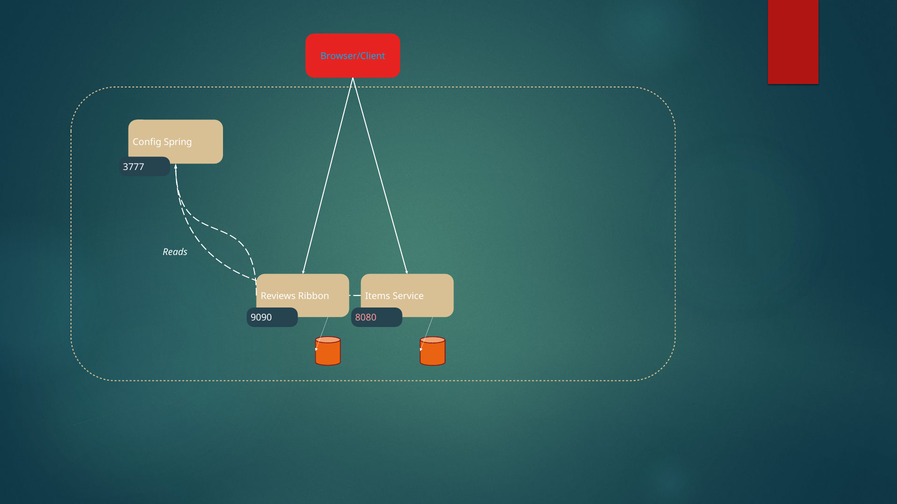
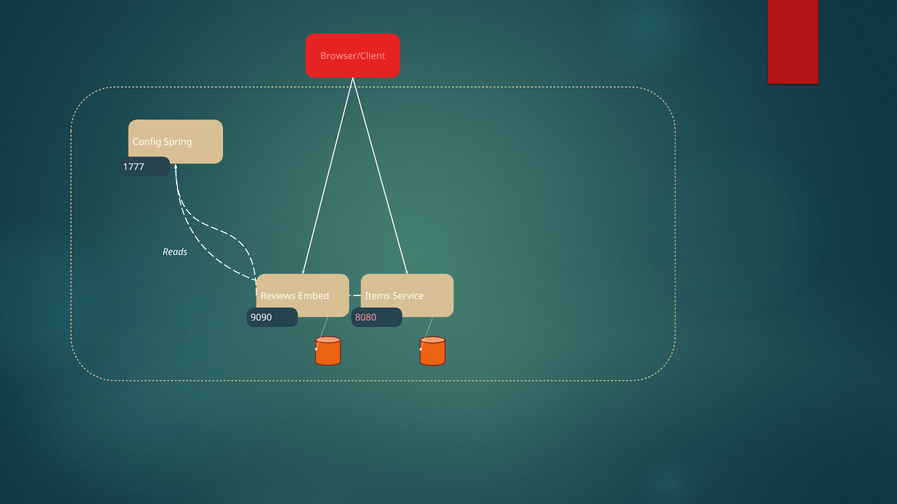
Browser/Client colour: light blue -> pink (353, 56)
3777: 3777 -> 1777 (134, 167)
Ribbon: Ribbon -> Embed (314, 296)
